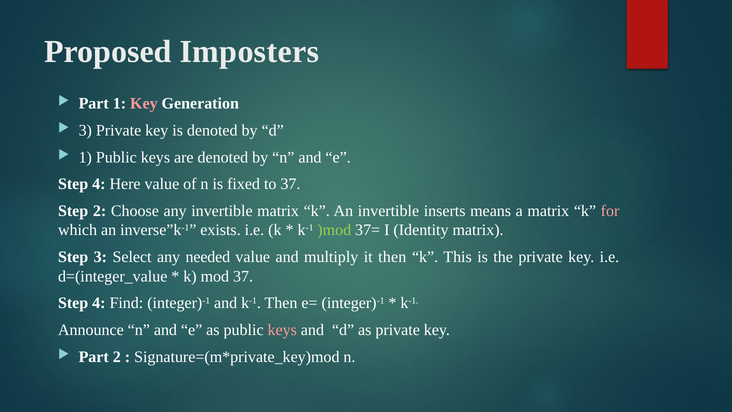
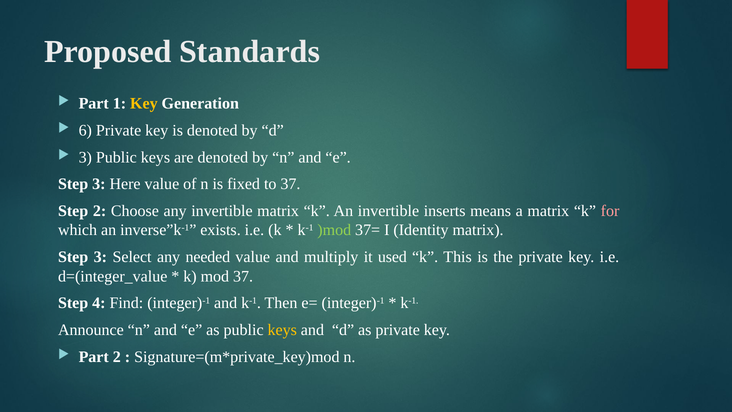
Imposters: Imposters -> Standards (250, 51)
Key colour: pink -> yellow (144, 103)
3: 3 -> 6 (85, 130)
1: 1 -> 3 (85, 157)
4: 4 -> 3 (99, 184)
it then: then -> used (392, 257)
keys colour: pink -> yellow (282, 330)
